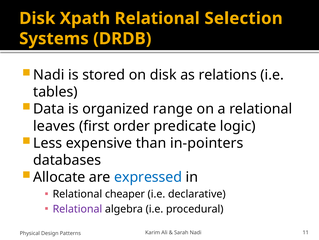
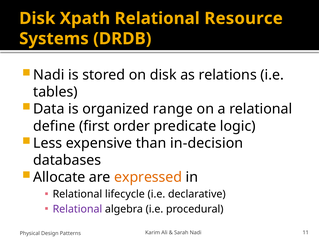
Selection: Selection -> Resource (244, 18)
leaves: leaves -> define (54, 126)
in-pointers: in-pointers -> in-decision (207, 143)
expressed colour: blue -> orange (148, 177)
cheaper: cheaper -> lifecycle (125, 193)
